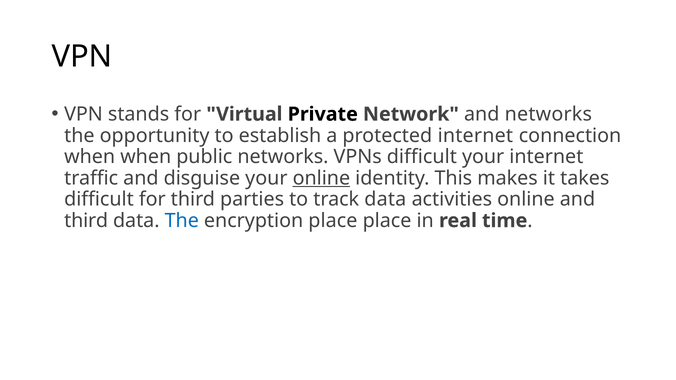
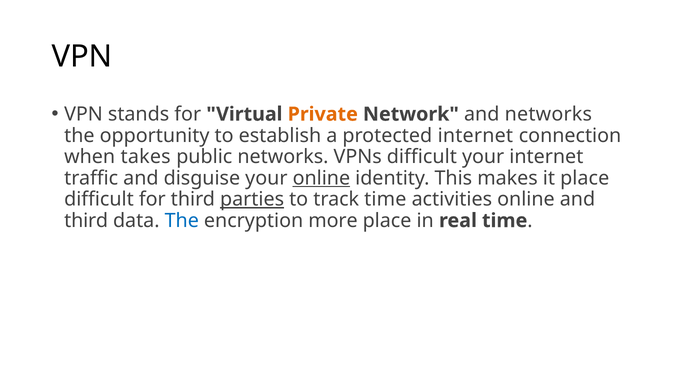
Private colour: black -> orange (323, 114)
when when: when -> takes (146, 157)
it takes: takes -> place (585, 178)
parties underline: none -> present (252, 199)
track data: data -> time (385, 199)
encryption place: place -> more (333, 221)
